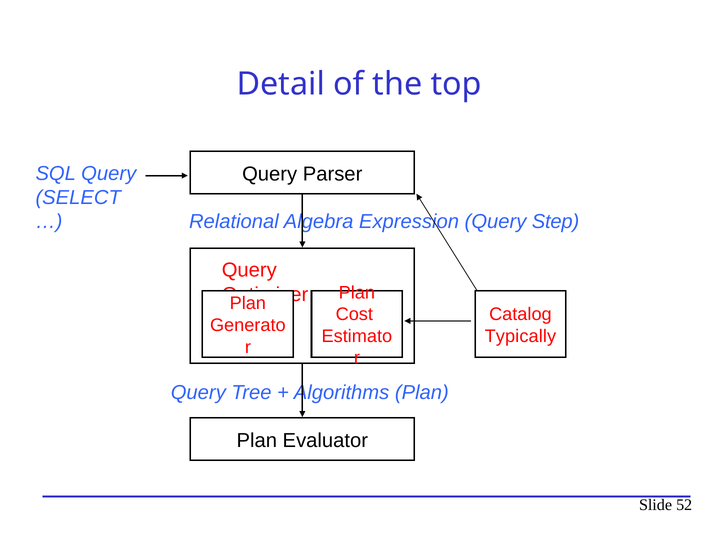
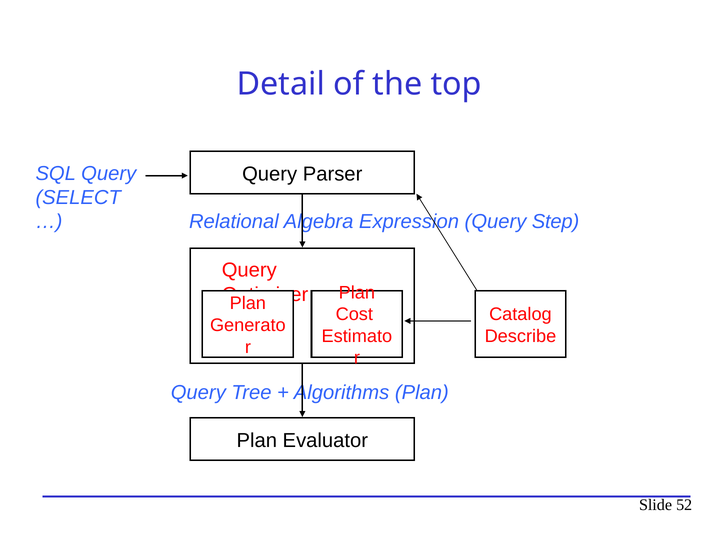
Typically: Typically -> Describe (520, 336)
